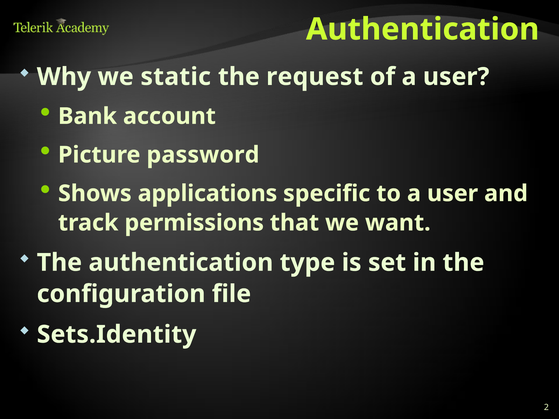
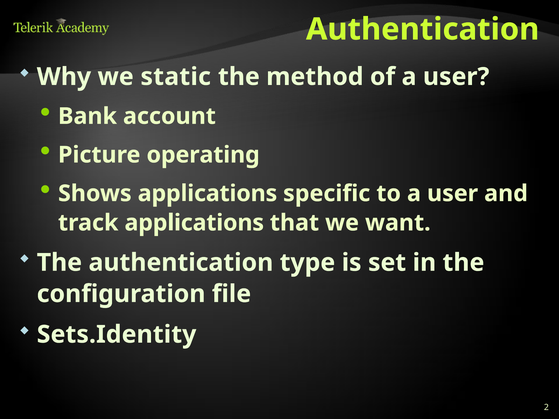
request: request -> method (315, 77)
password: password -> operating (203, 155)
track permissions: permissions -> applications (194, 223)
